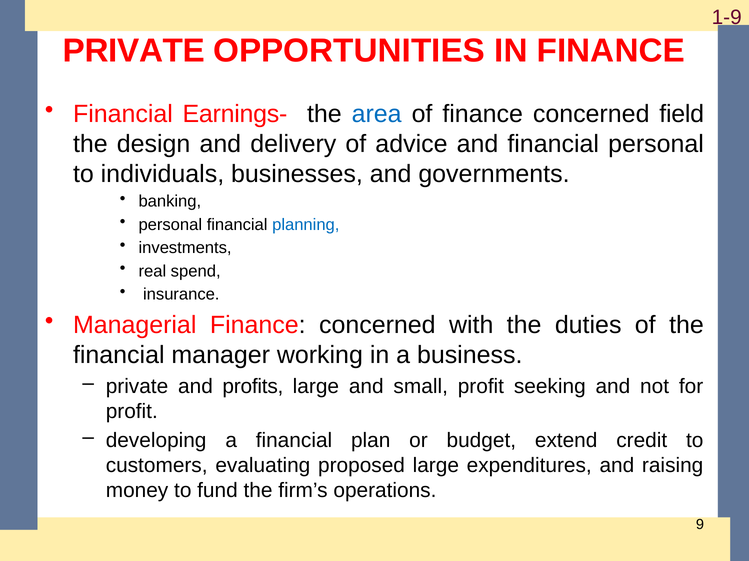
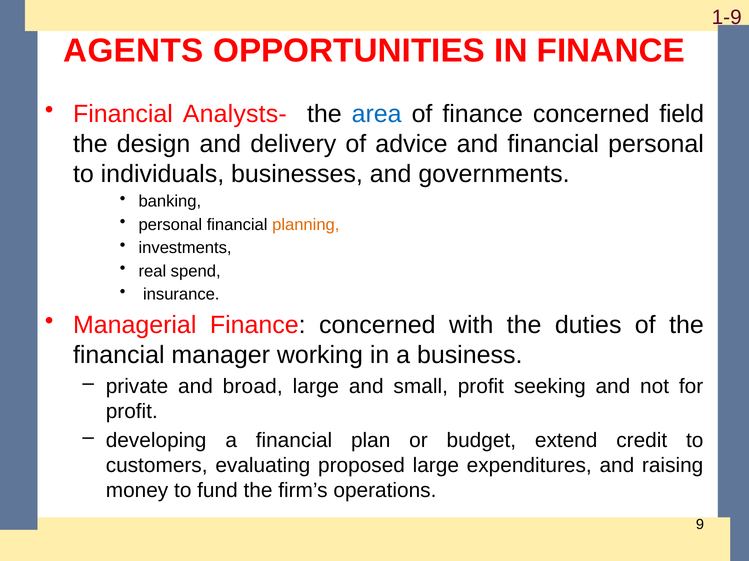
PRIVATE: PRIVATE -> AGENTS (134, 51)
Earnings-: Earnings- -> Analysts- (235, 114)
planning colour: blue -> orange (306, 225)
profits: profits -> broad (253, 387)
